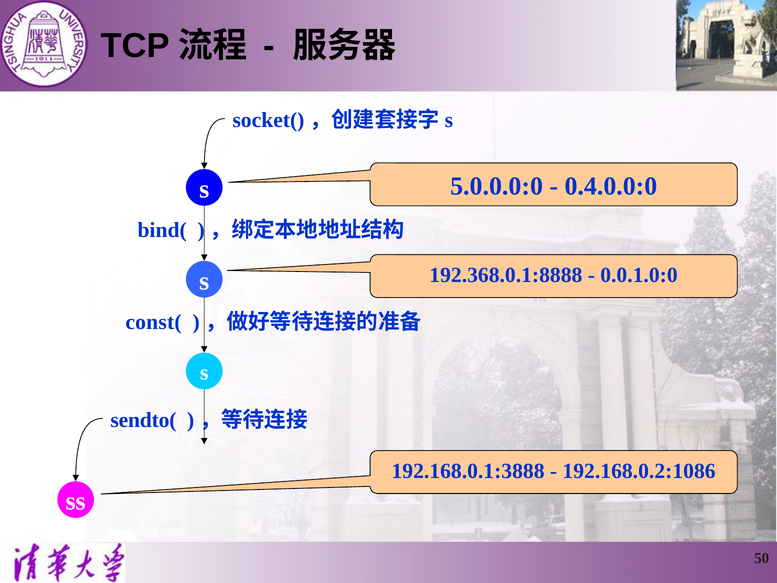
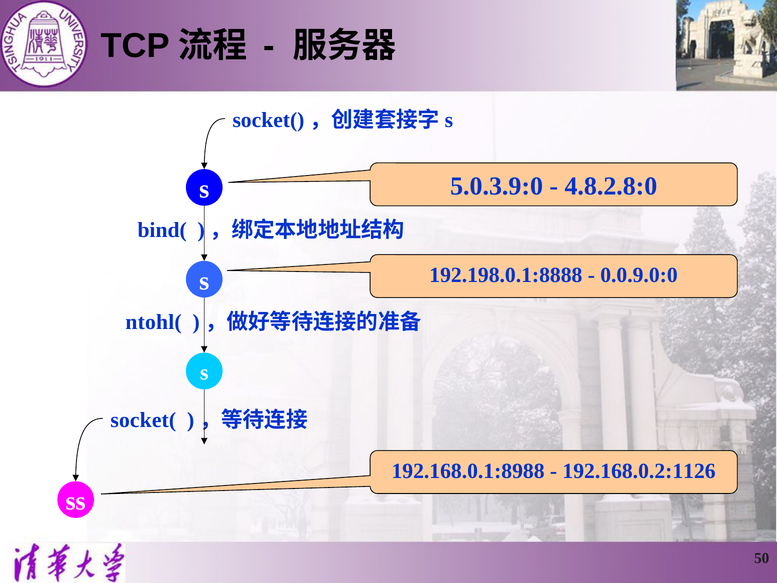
5.0.0.0:0: 5.0.0.0:0 -> 5.0.3.9:0 (497, 186)
0.4.0.0:0: 0.4.0.0:0 -> 4.8.2.8:0 (611, 186)
192.368.0.1:8888: 192.368.0.1:8888 -> 192.198.0.1:8888 (506, 275)
0.0.1.0:0: 0.0.1.0:0 -> 0.0.9.0:0 (639, 275)
const(: const( -> ntohl( (154, 322)
sendto(: sendto( -> socket( (143, 420)
192.168.0.1:3888: 192.168.0.1:3888 -> 192.168.0.1:8988 (468, 471)
192.168.0.2:1086: 192.168.0.2:1086 -> 192.168.0.2:1126 (639, 471)
